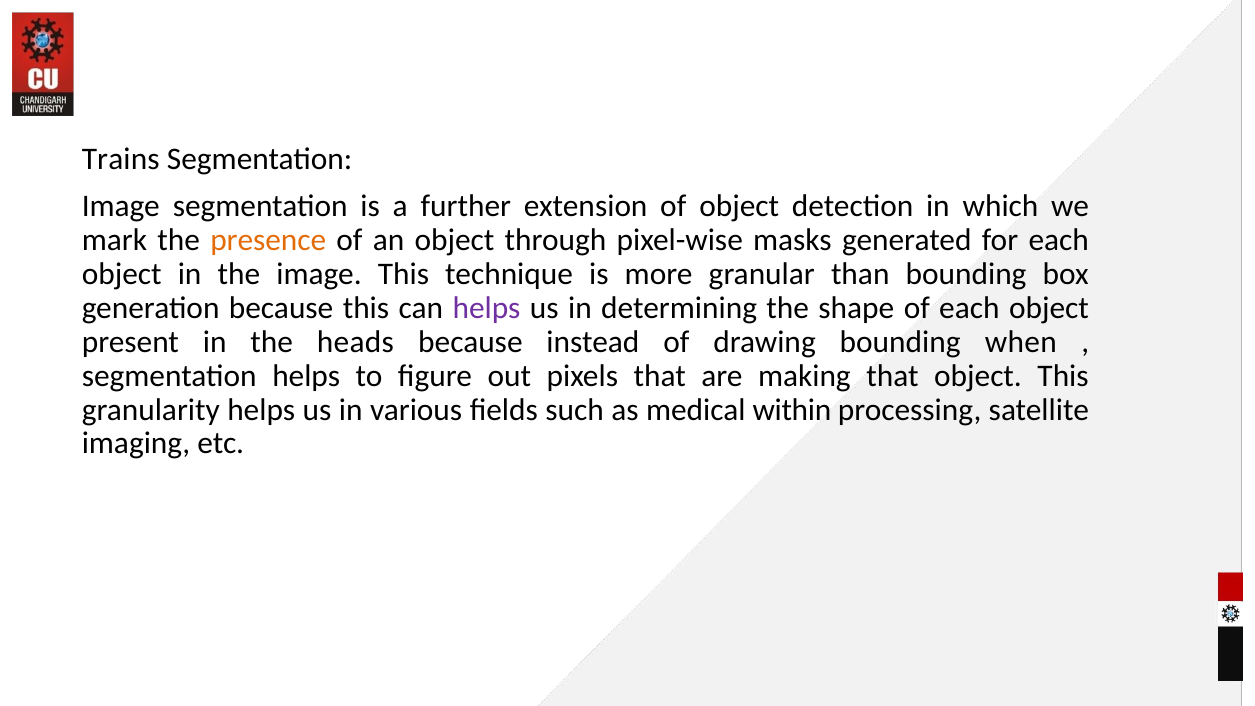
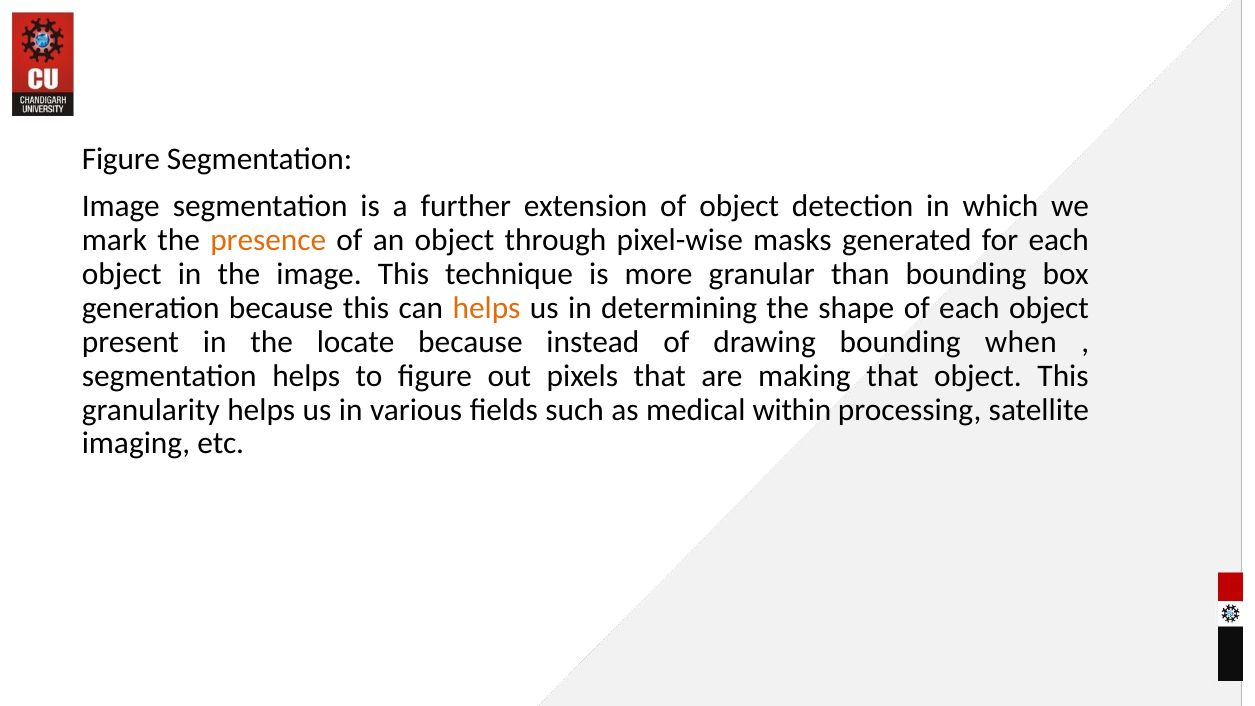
Trains: Trains -> Figure (121, 159)
helps colour: purple -> orange (487, 308)
heads: heads -> locate (356, 342)
